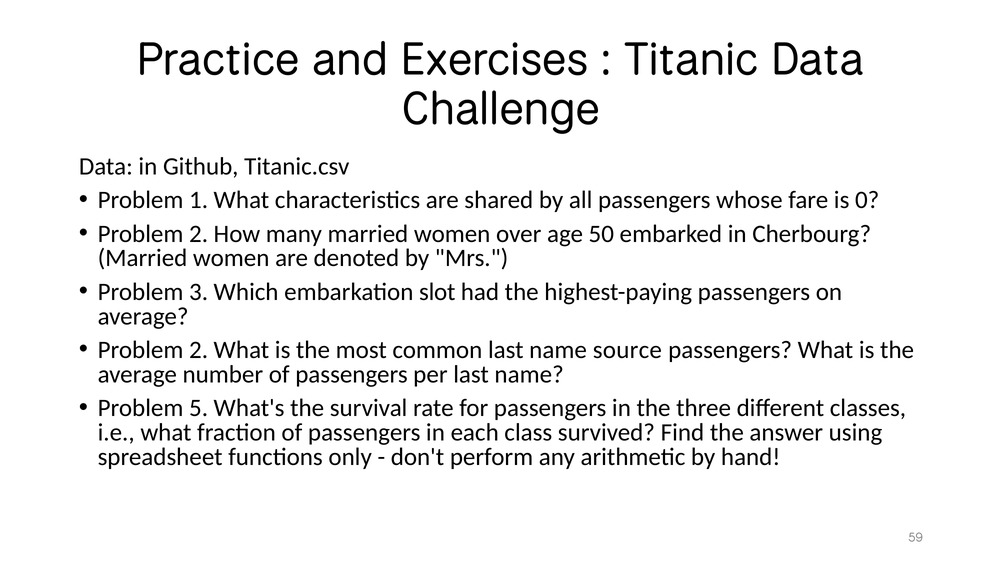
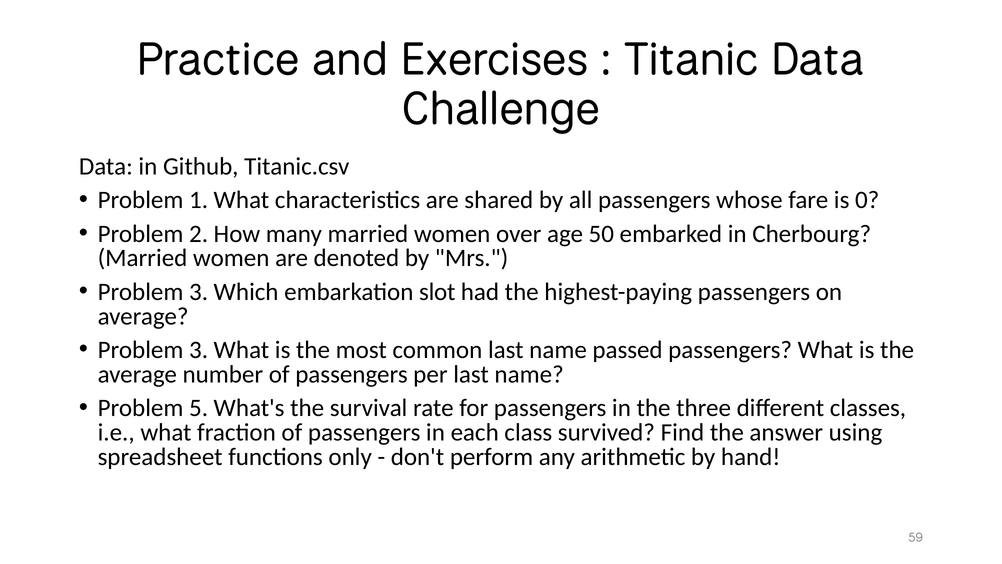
2: 2 -> 3 (199, 350)
source: source -> passed (628, 350)
